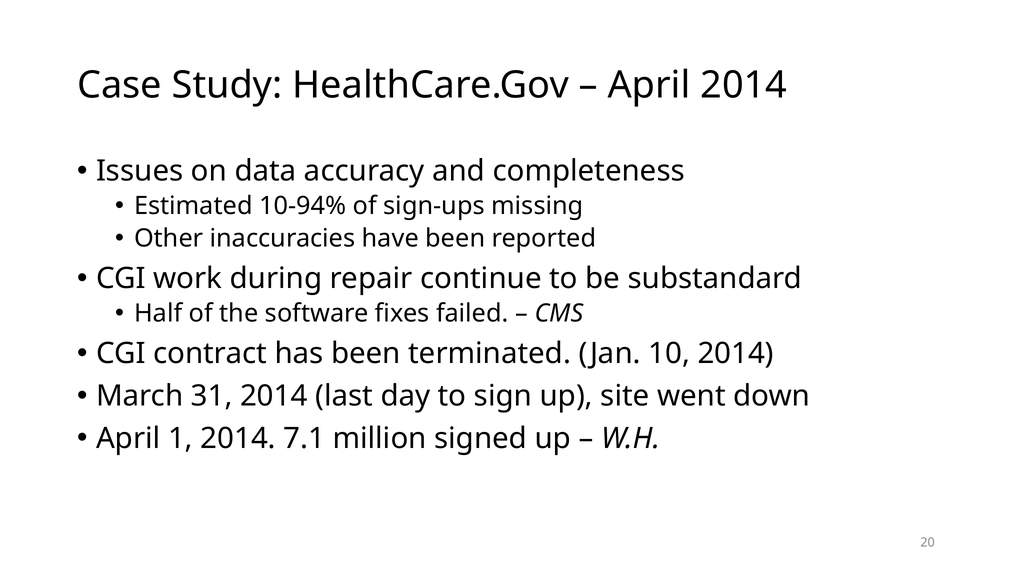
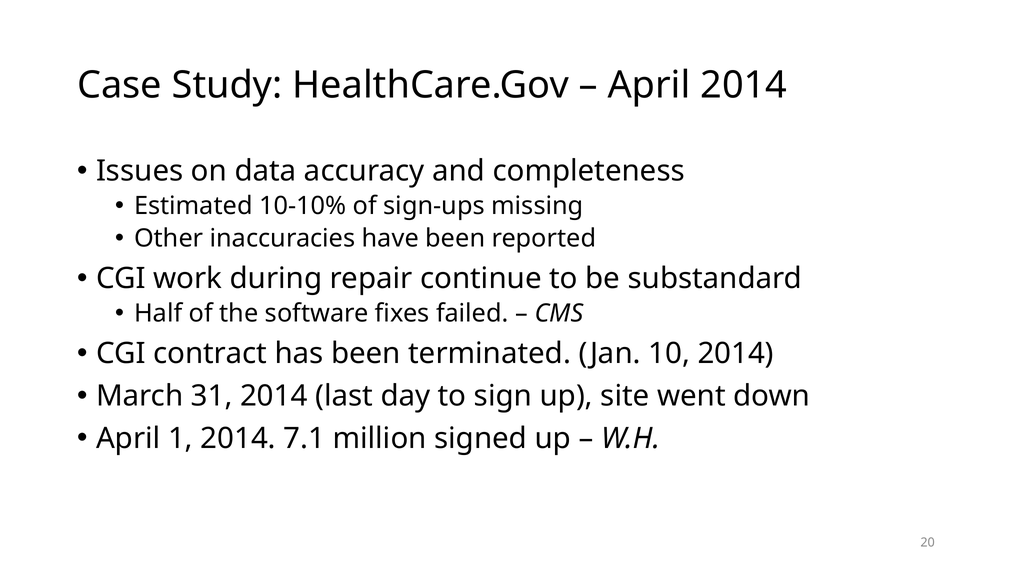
10-94%: 10-94% -> 10-10% (303, 206)
